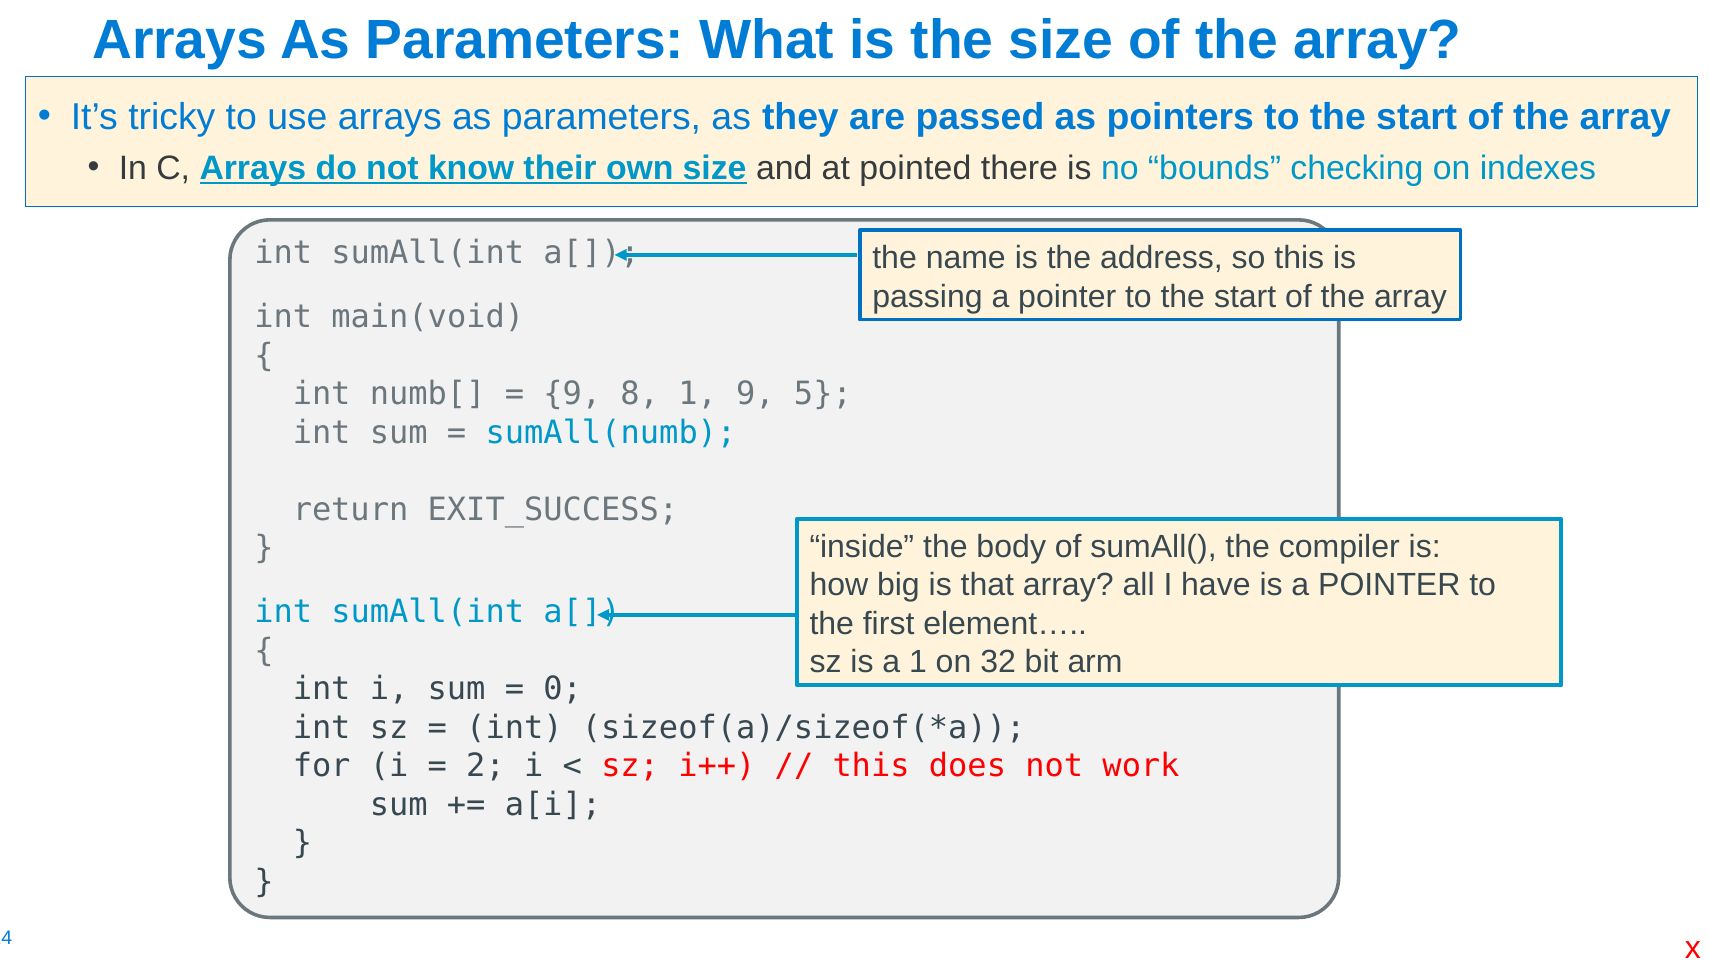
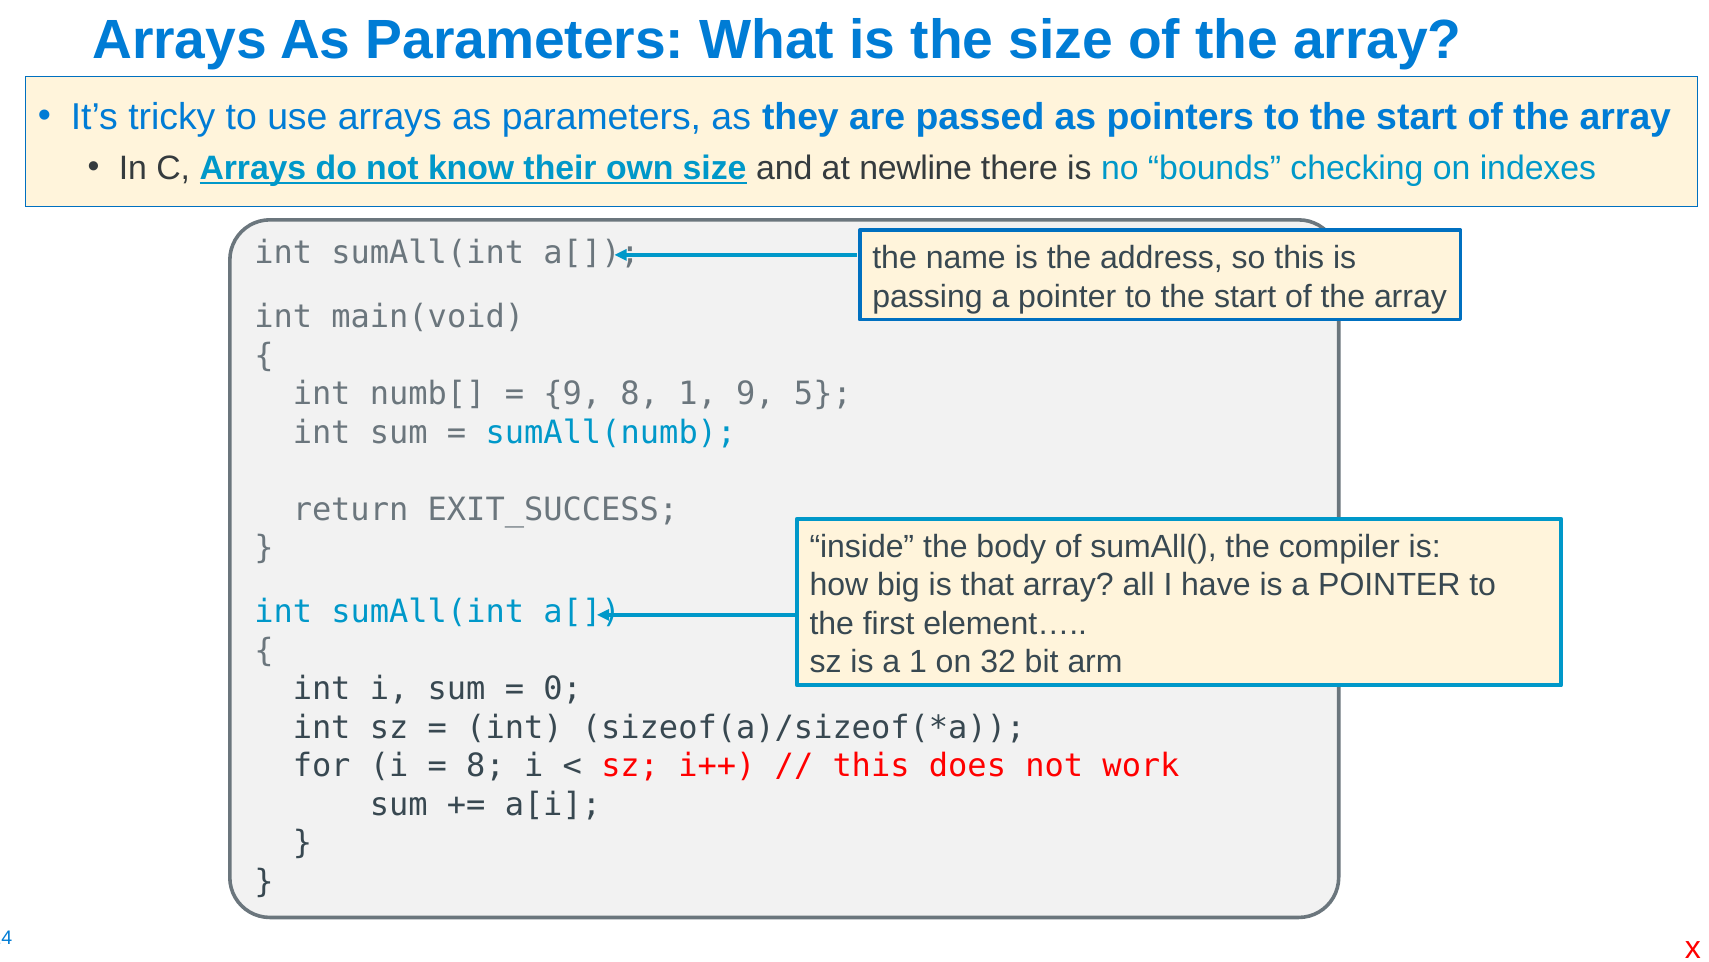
pointed: pointed -> newline (916, 168)
2: 2 -> 8 (485, 766)
